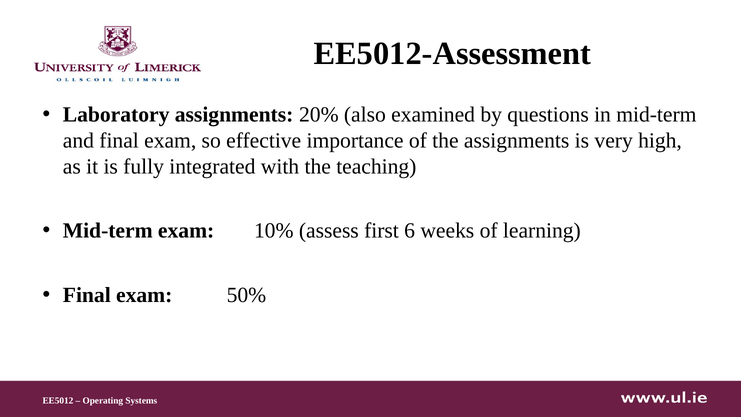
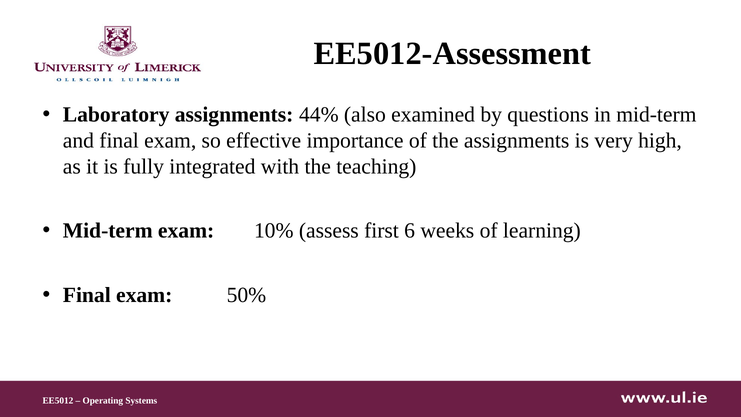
20%: 20% -> 44% (319, 115)
